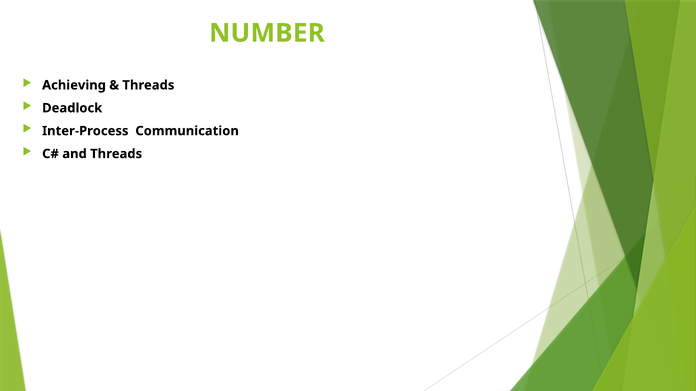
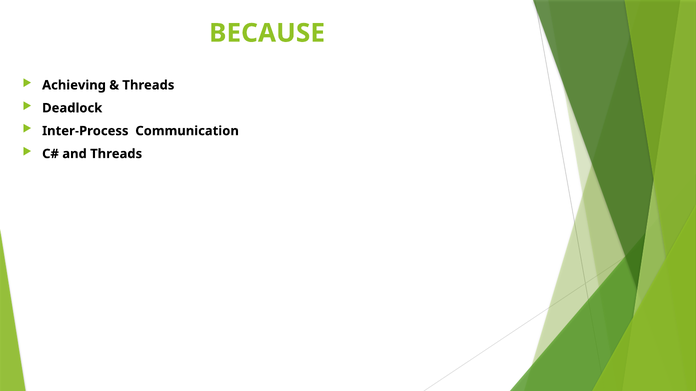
NUMBER: NUMBER -> BECAUSE (267, 33)
